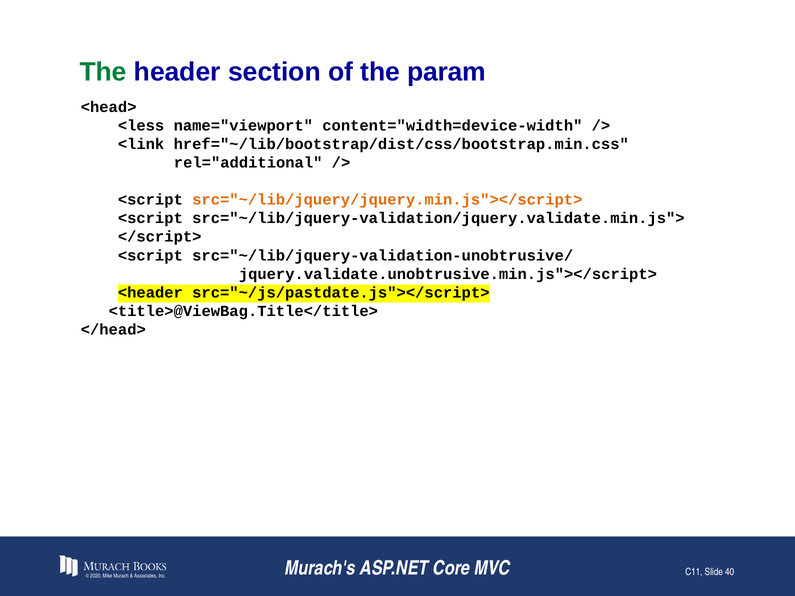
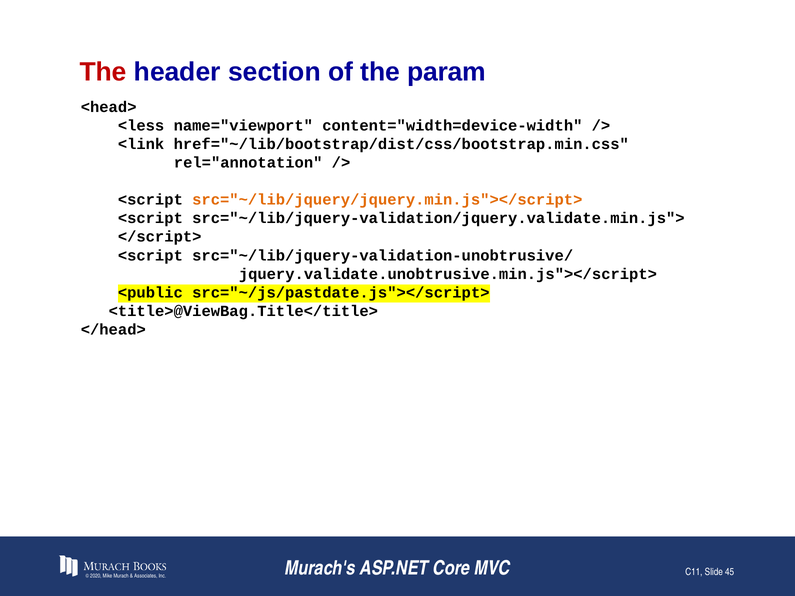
The colour: green -> red (103, 72)
rel="additional: rel="additional -> rel="annotation (248, 163)
<header: <header -> <public (150, 293)
40: 40 -> 45 (730, 572)
